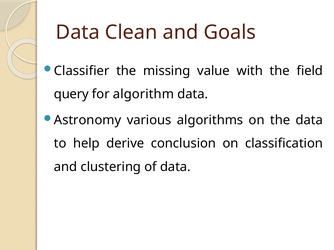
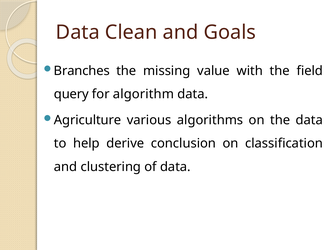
Classifier: Classifier -> Branches (82, 71)
Astronomy: Astronomy -> Agriculture (88, 120)
